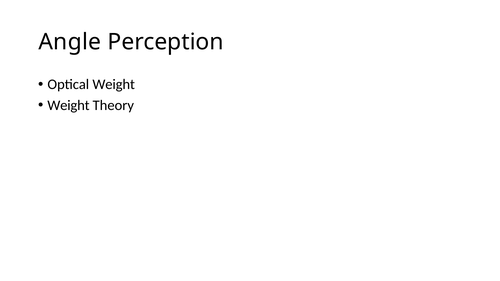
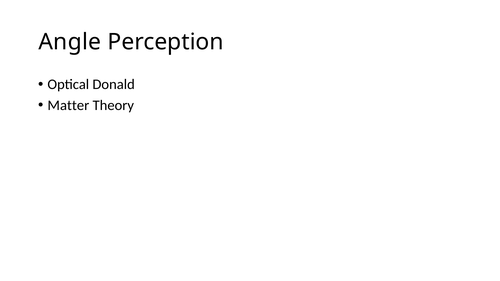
Optical Weight: Weight -> Donald (114, 85)
Weight: Weight -> Matter (68, 106)
